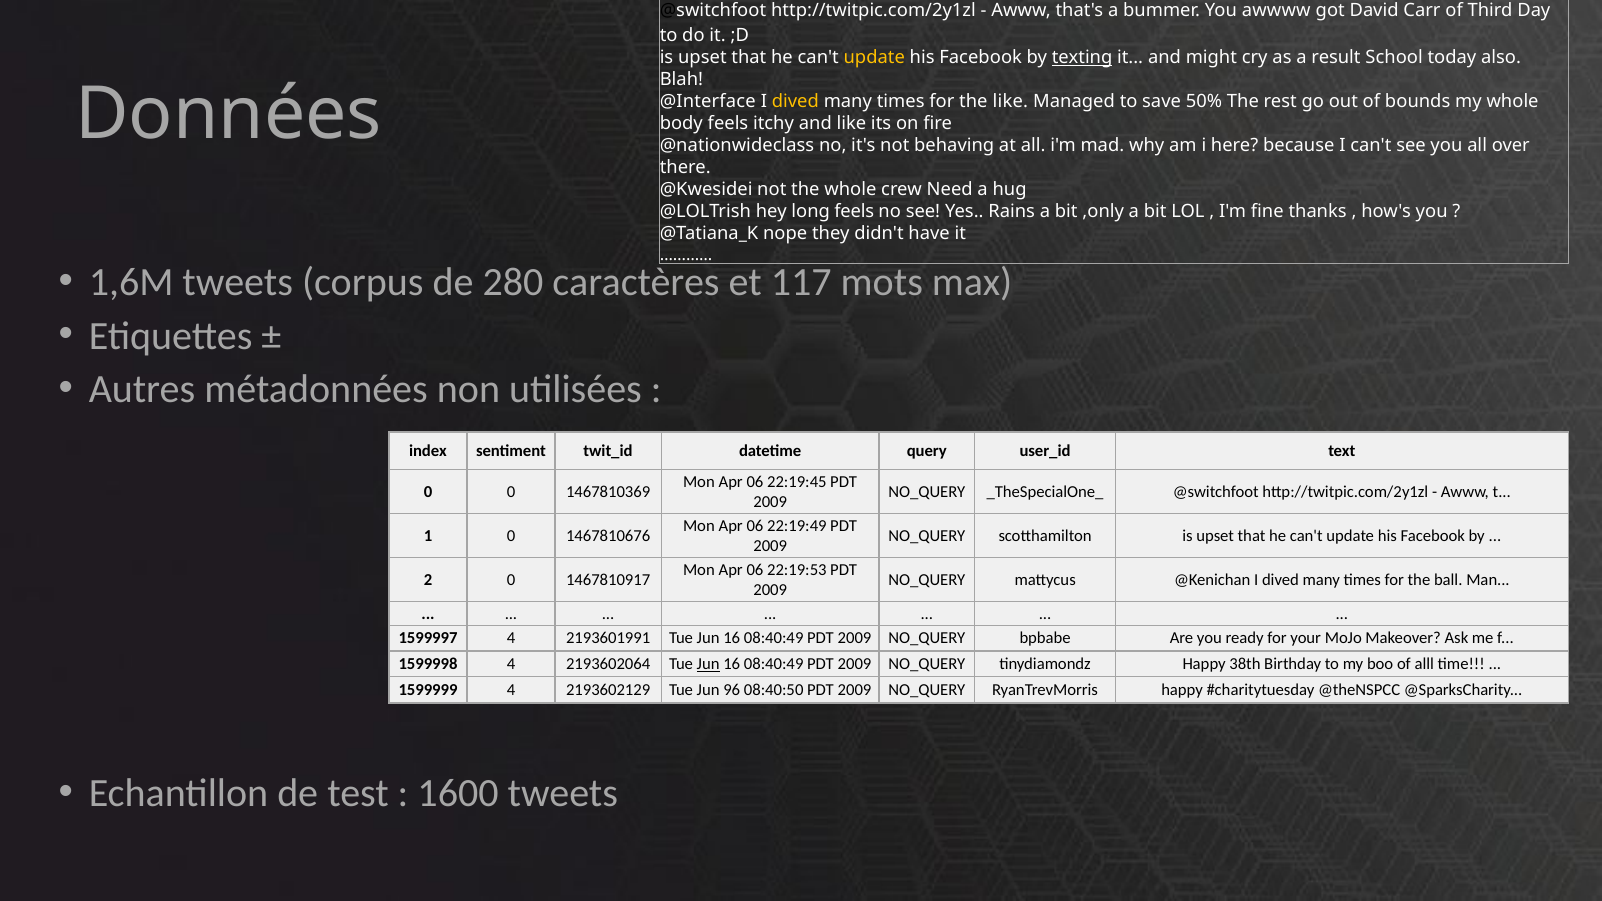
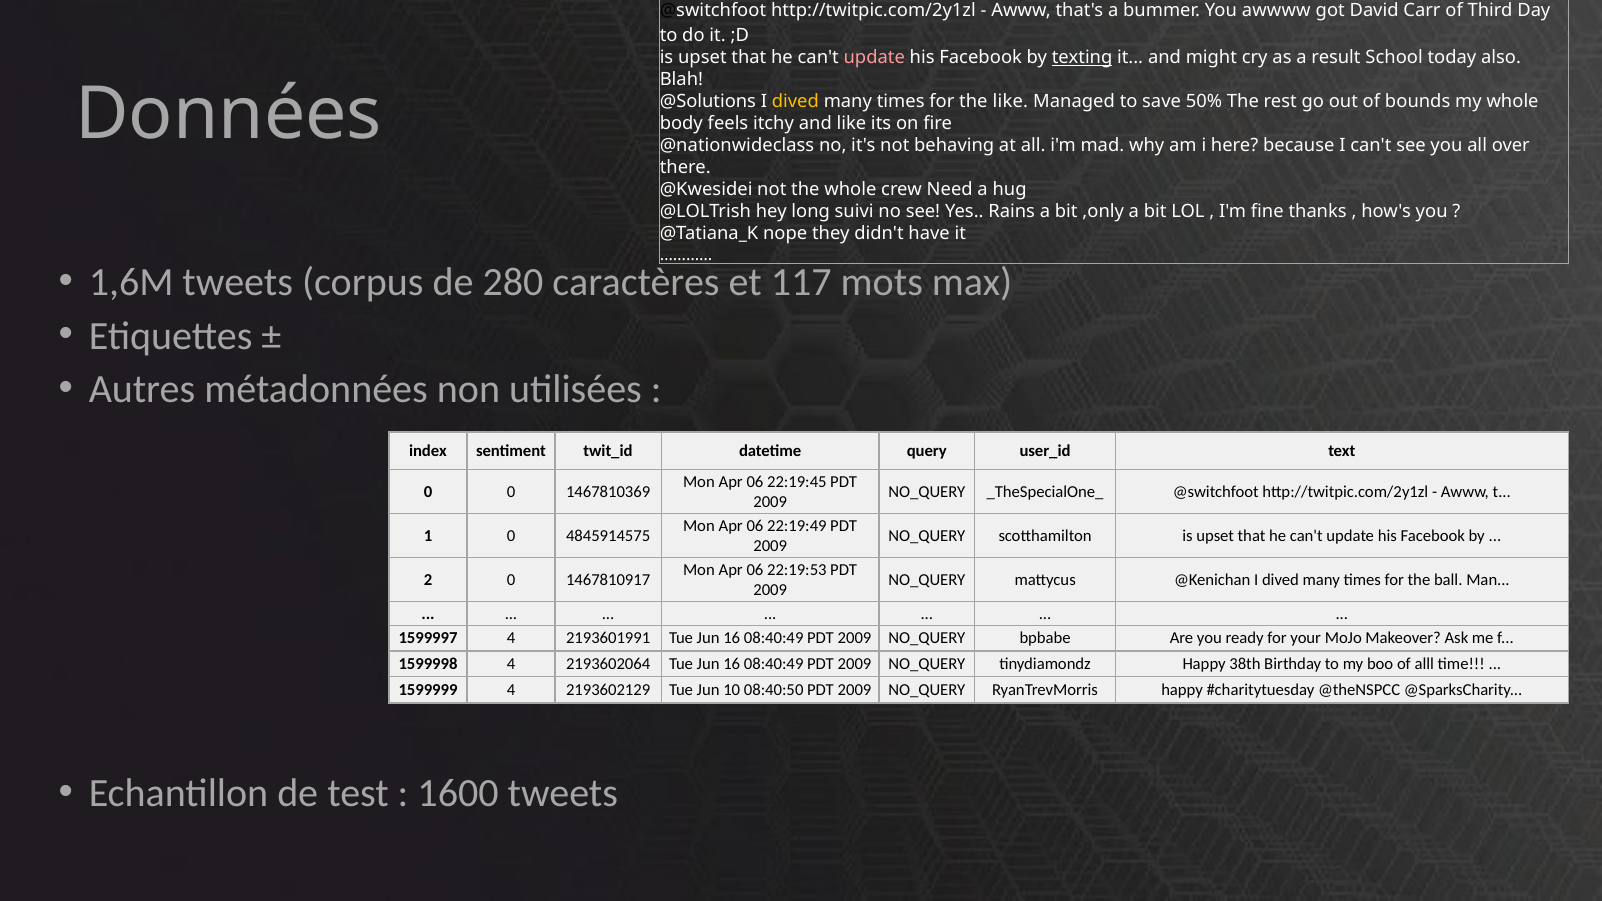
update colour: yellow -> pink (874, 57)
@Interface: @Interface -> @Solutions (708, 101)
long feels: feels -> suivi (854, 212)
1467810676: 1467810676 -> 4845914575 (608, 536)
Jun underline: present -> none (708, 664)
96: 96 -> 10 (732, 690)
